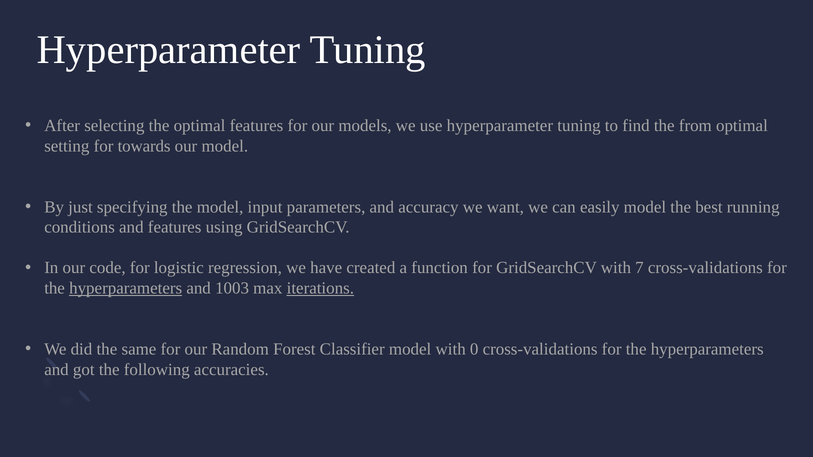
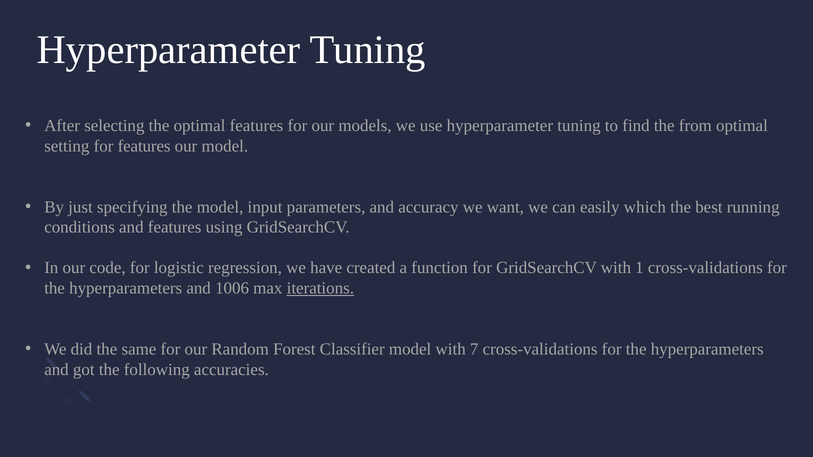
for towards: towards -> features (144, 146)
easily model: model -> which (645, 207)
7: 7 -> 1 (639, 268)
hyperparameters underline: present -> none (126, 288)
1003: 1003 -> 1006 (232, 288)
0: 0 -> 7 (474, 349)
